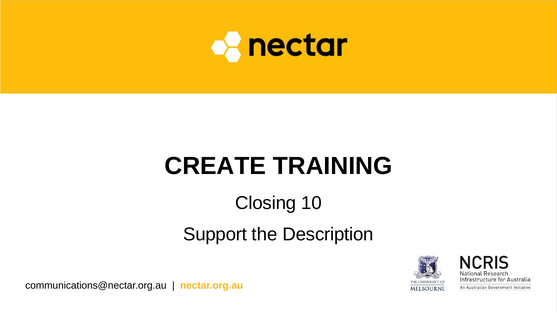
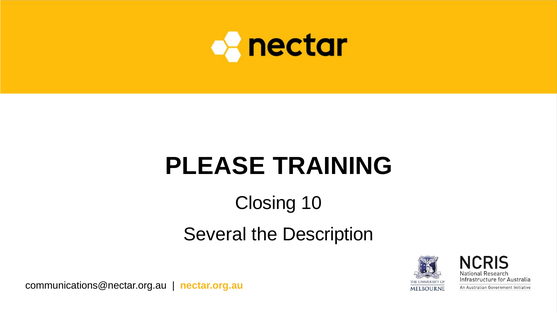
CREATE: CREATE -> PLEASE (215, 166)
Support: Support -> Several (215, 234)
